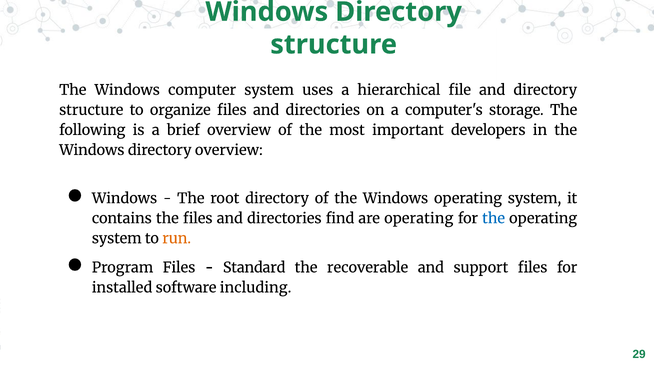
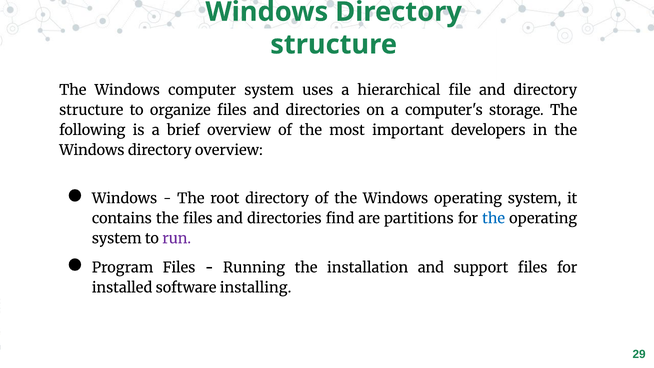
are operating: operating -> partitions (419, 218)
run colour: orange -> purple (177, 238)
Standard: Standard -> Running (254, 268)
recoverable: recoverable -> installation (368, 268)
including: including -> installing (256, 288)
